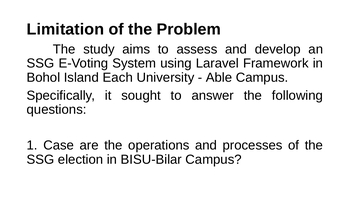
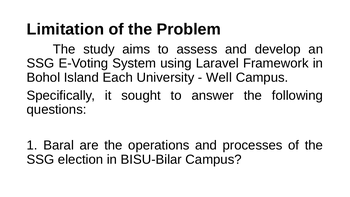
Able: Able -> Well (219, 78)
Case: Case -> Baral (59, 145)
